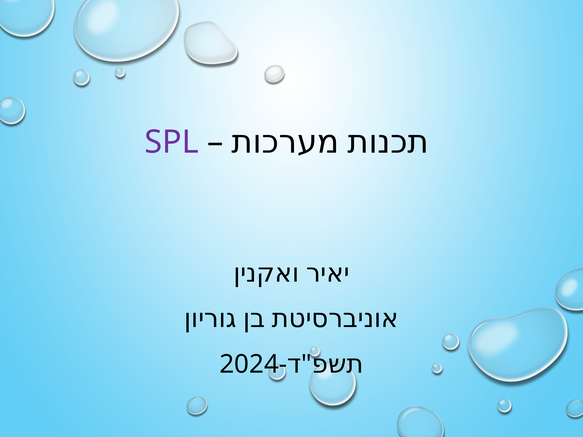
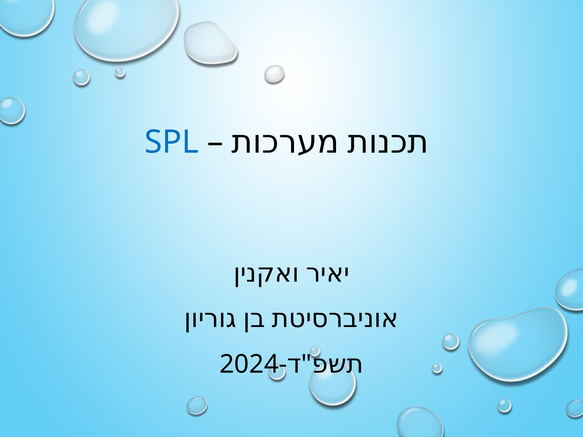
SPL colour: purple -> blue (172, 142)
